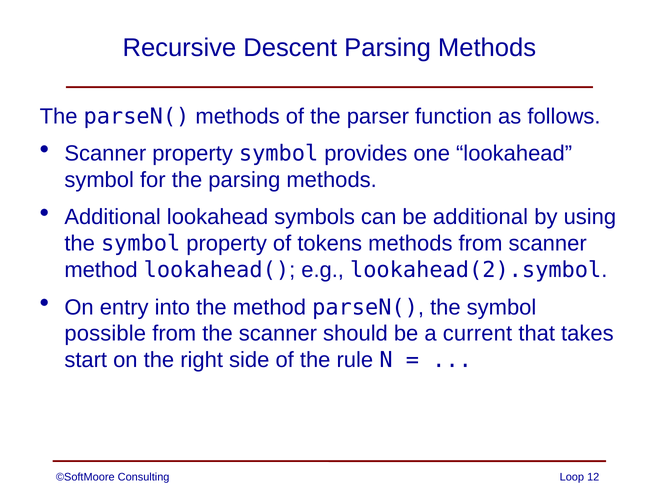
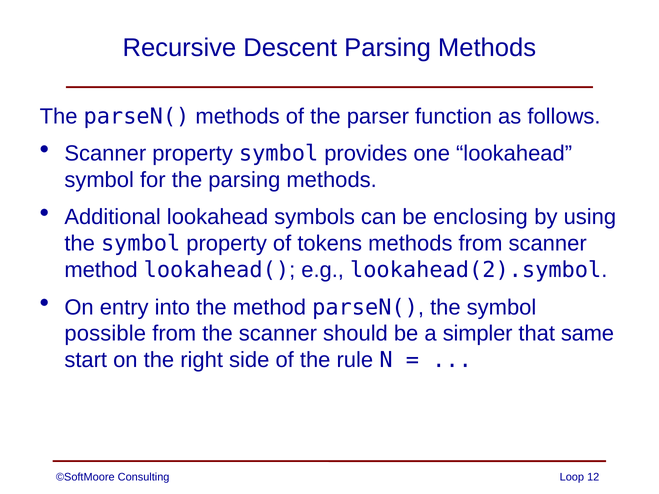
be additional: additional -> enclosing (480, 217)
current: current -> simpler (478, 334)
takes: takes -> same (587, 334)
